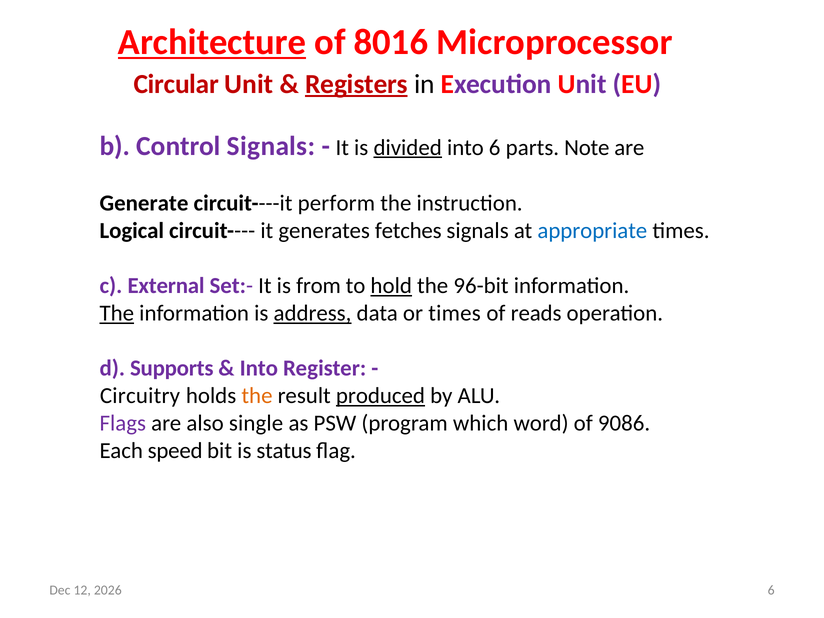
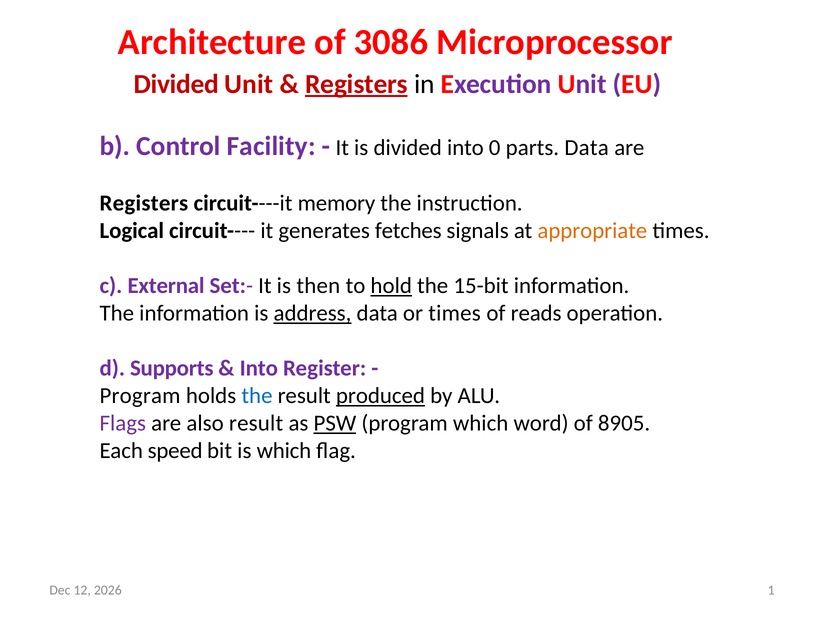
Architecture underline: present -> none (212, 42)
8016: 8016 -> 3086 (391, 42)
Circular: Circular -> Divided (176, 84)
Control Signals: Signals -> Facility (271, 146)
divided underline: present -> none (408, 148)
into 6: 6 -> 0 (495, 148)
parts Note: Note -> Data (587, 148)
Generate: Generate -> Registers (144, 203)
perform: perform -> memory (337, 203)
appropriate colour: blue -> orange (592, 231)
from: from -> then (318, 286)
96-bit: 96-bit -> 15-bit (481, 286)
The underline: present -> none (117, 313)
Circuitry: Circuitry -> Program (140, 396)
the colour: orange -> blue (257, 396)
also single: single -> result (256, 423)
PSW underline: none -> present (335, 423)
9086: 9086 -> 8905 (624, 423)
is status: status -> which (284, 451)
6: 6 -> 1 (771, 590)
